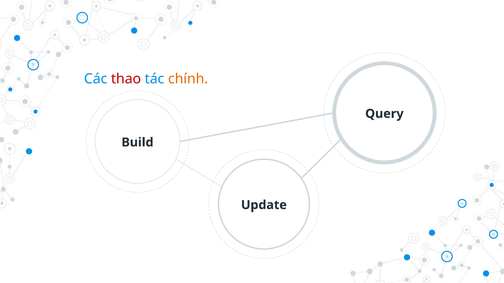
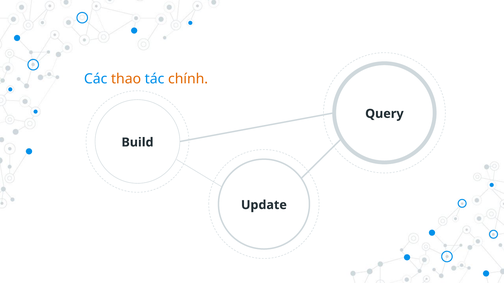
thao colour: red -> orange (126, 79)
